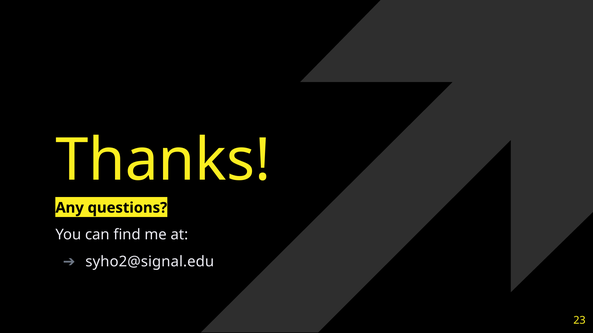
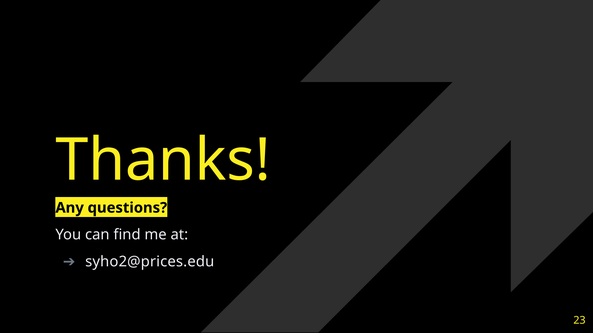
syho2@signal.edu: syho2@signal.edu -> syho2@prices.edu (150, 262)
